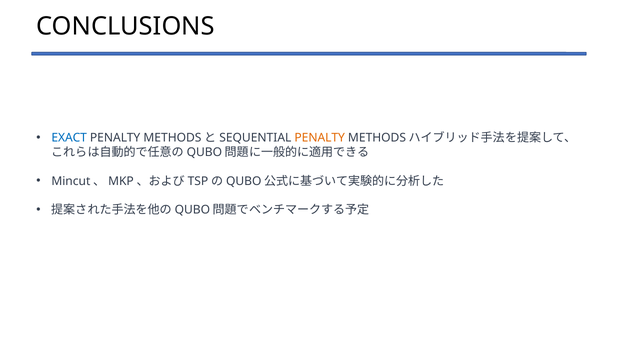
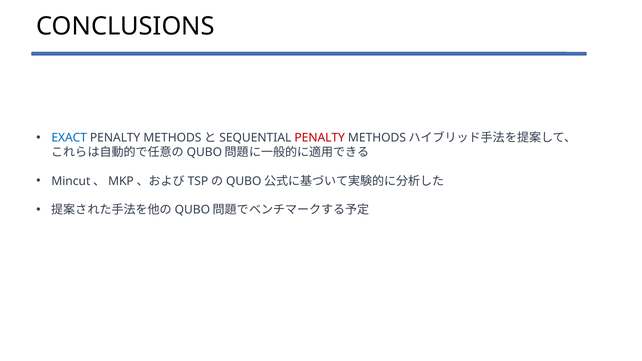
PENALTY colour: orange -> red (320, 138)
